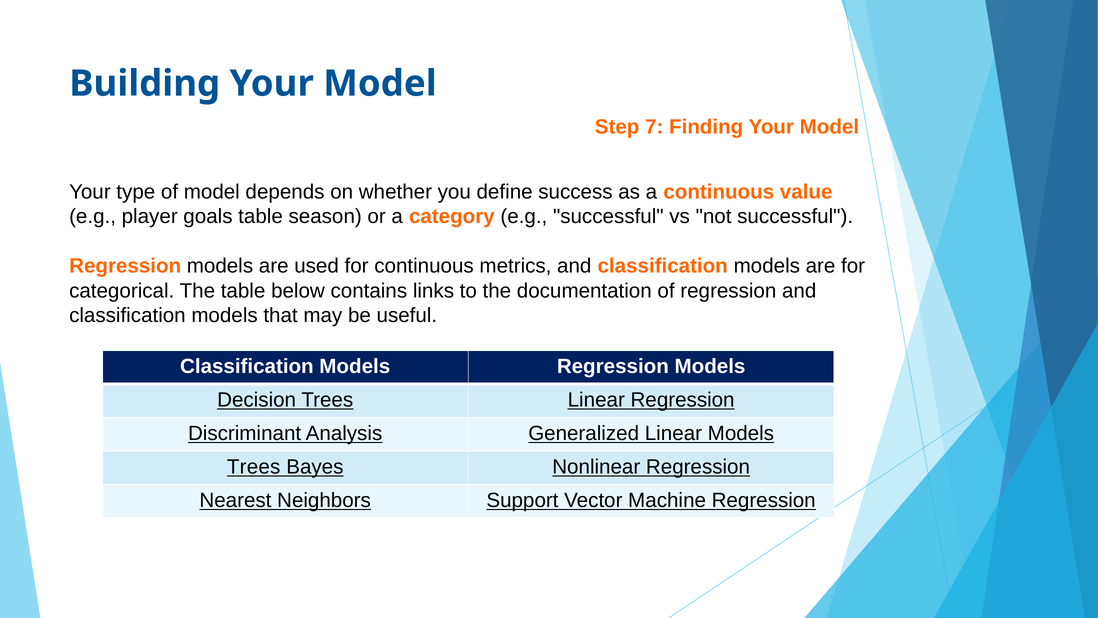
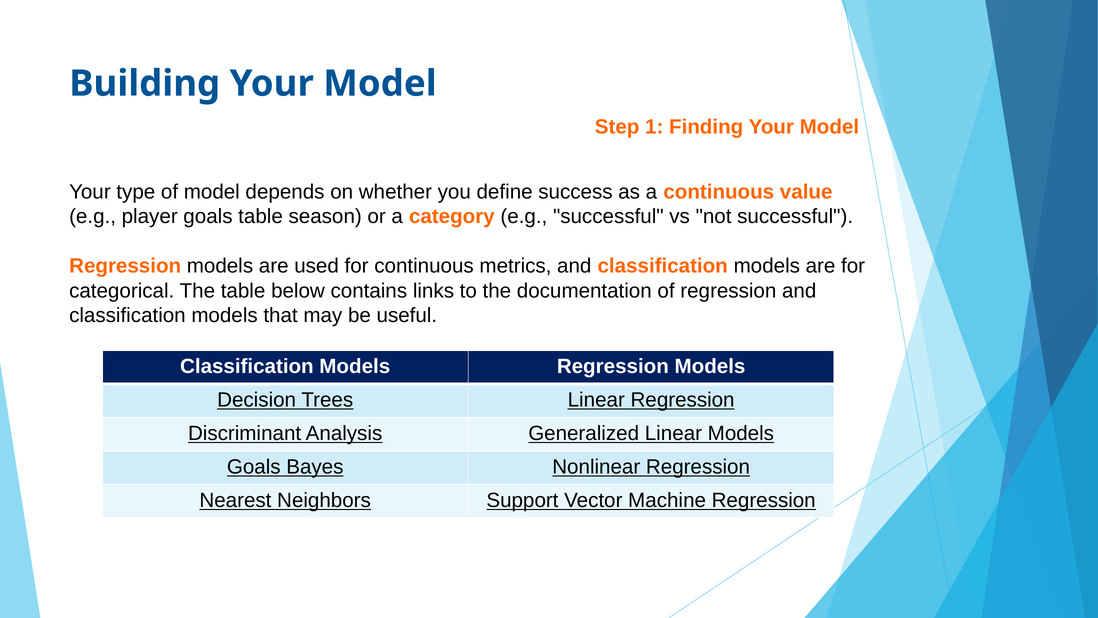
7: 7 -> 1 (654, 127)
Trees: Trees -> Goals (254, 467)
